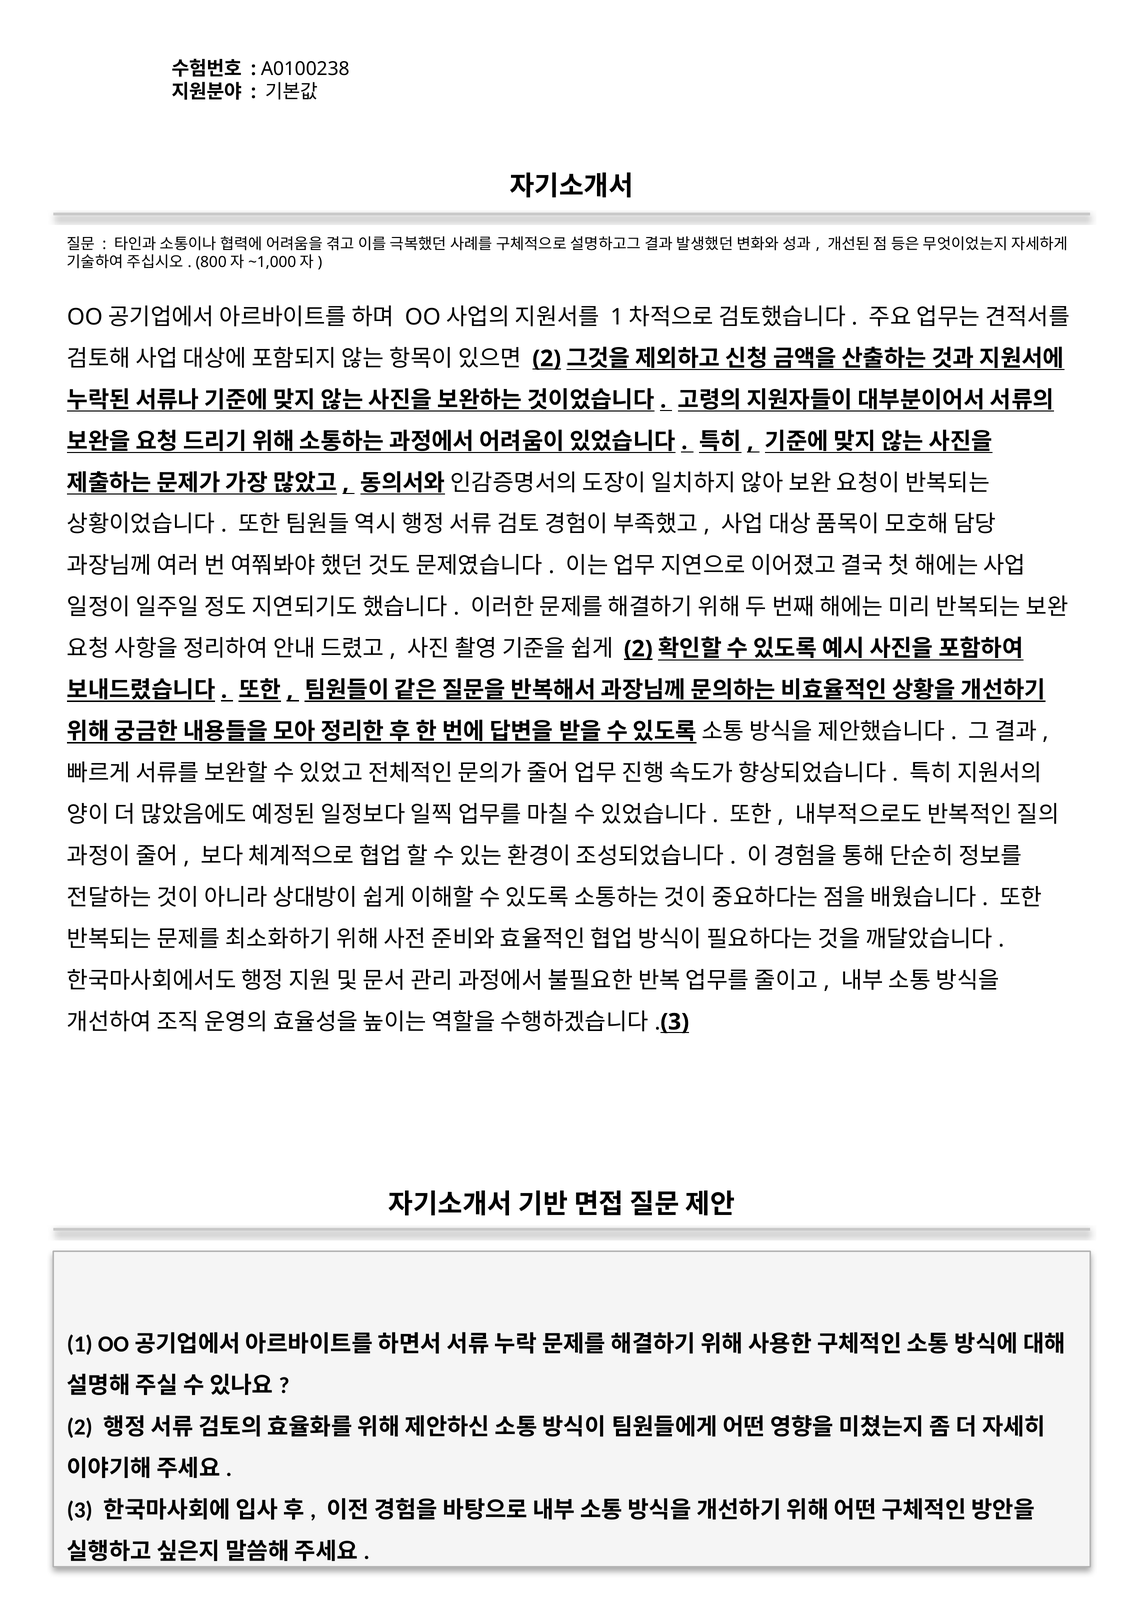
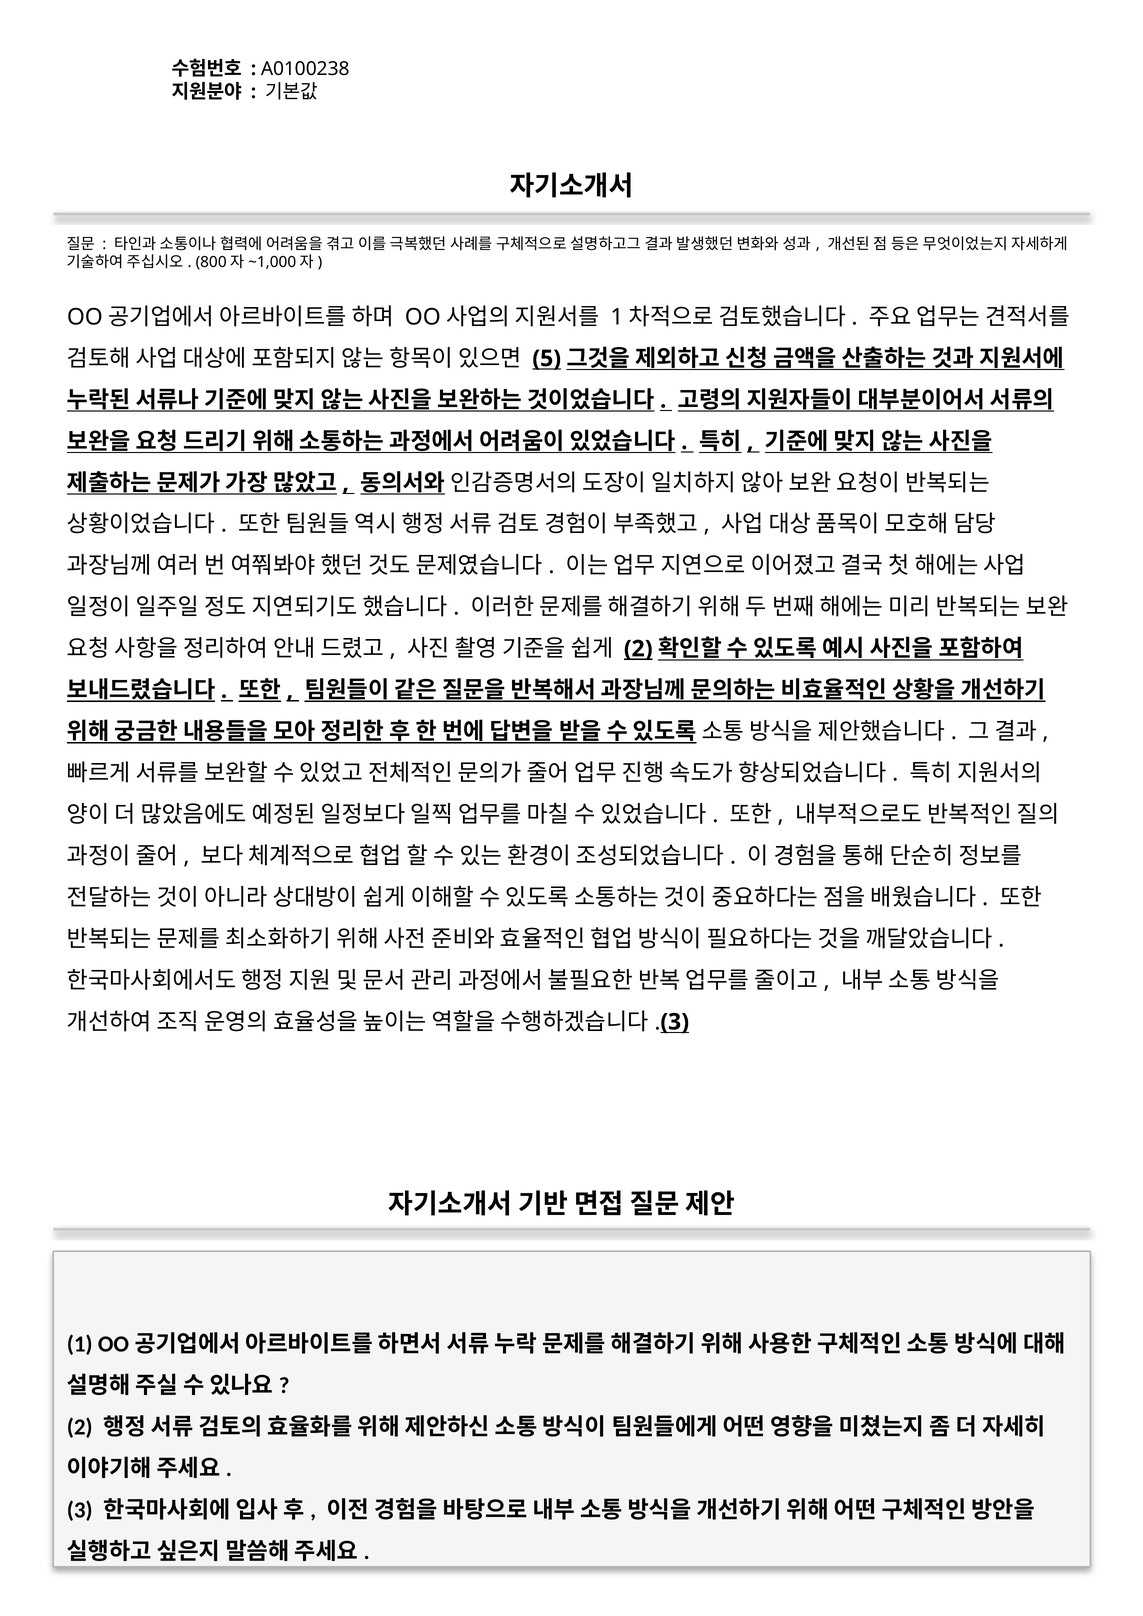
2: 2 -> 5 (547, 359)
